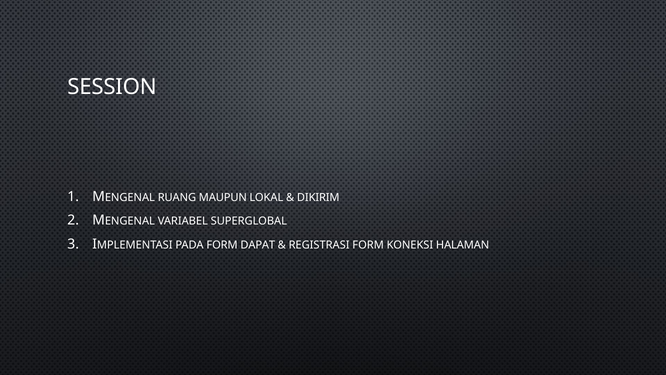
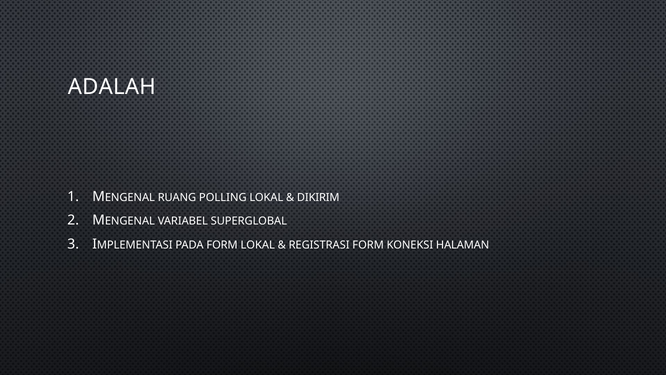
SESSION: SESSION -> ADALAH (112, 87)
MAUPUN: MAUPUN -> POLLING (223, 197)
FORM DAPAT: DAPAT -> LOKAL (258, 245)
